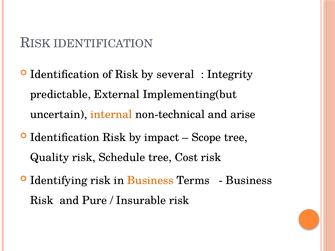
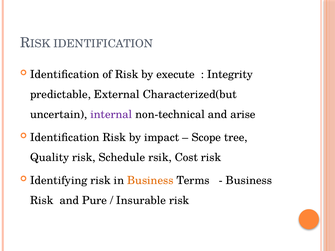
several: several -> execute (176, 74)
Implementing(but: Implementing(but -> Characterized(but (190, 95)
internal colour: orange -> purple (111, 115)
Schedule tree: tree -> rsik (160, 158)
